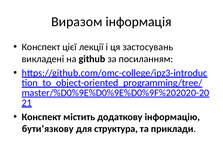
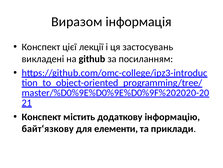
бути‘язкову: бути‘язкову -> байт‘язкову (48, 128)
структура: структура -> елементи (116, 128)
